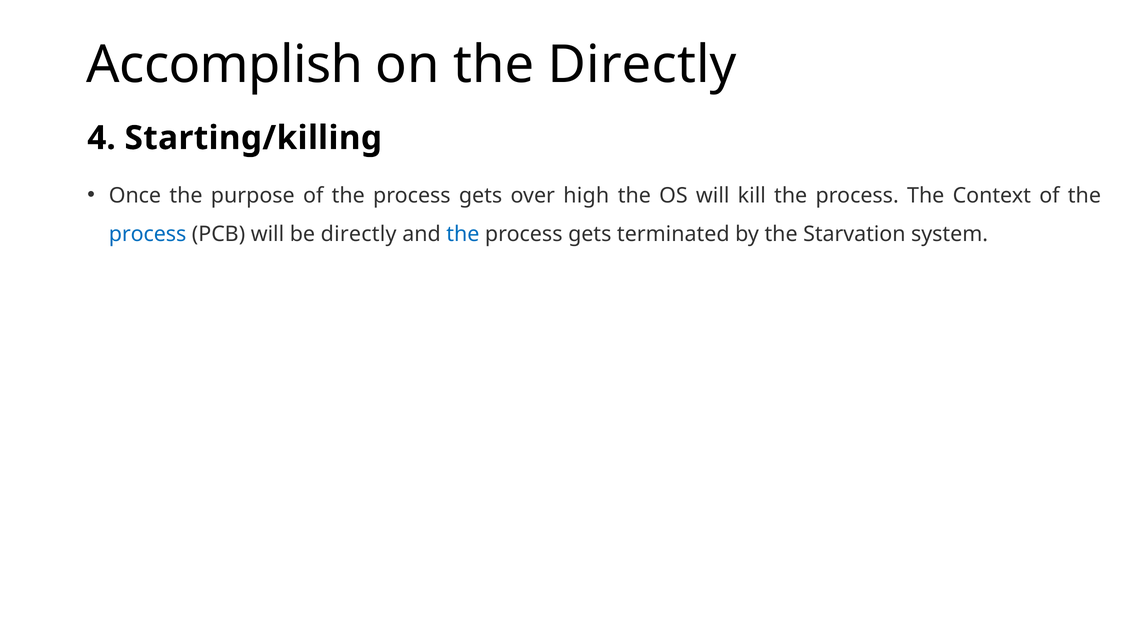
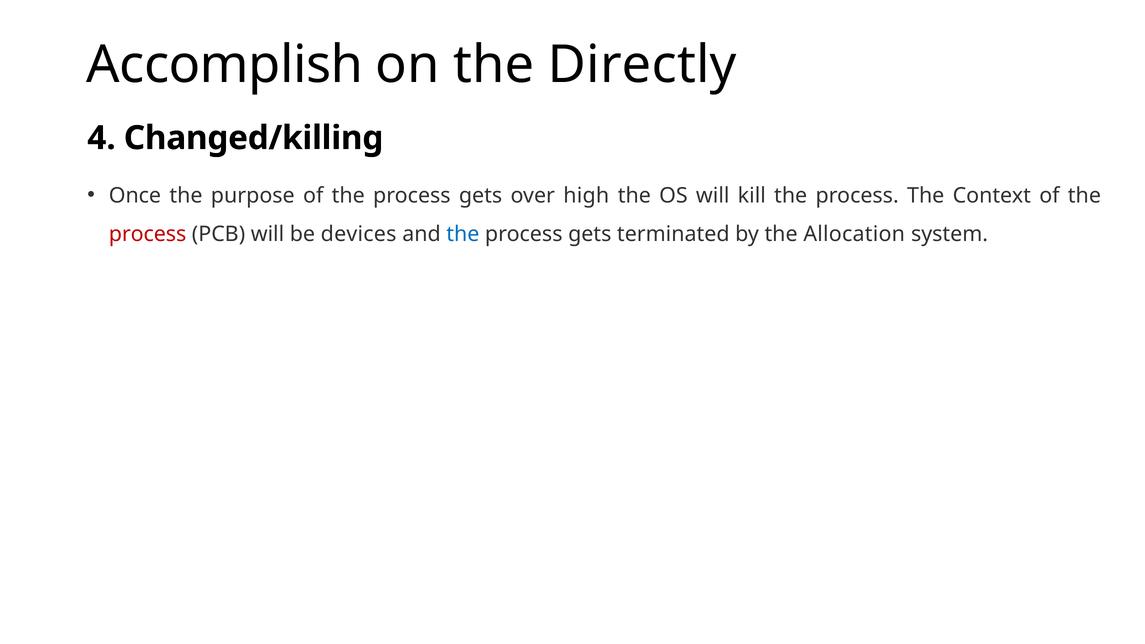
Starting/killing: Starting/killing -> Changed/killing (254, 138)
process colour: blue -> red (148, 234)
be directly: directly -> devices (359, 234)
Starvation: Starvation -> Allocation (854, 234)
